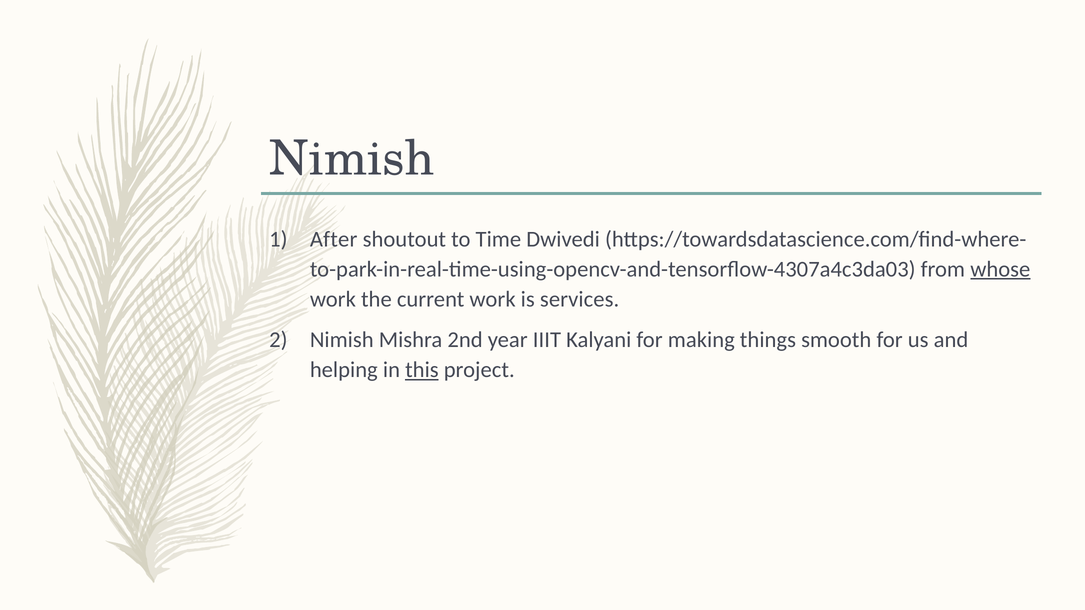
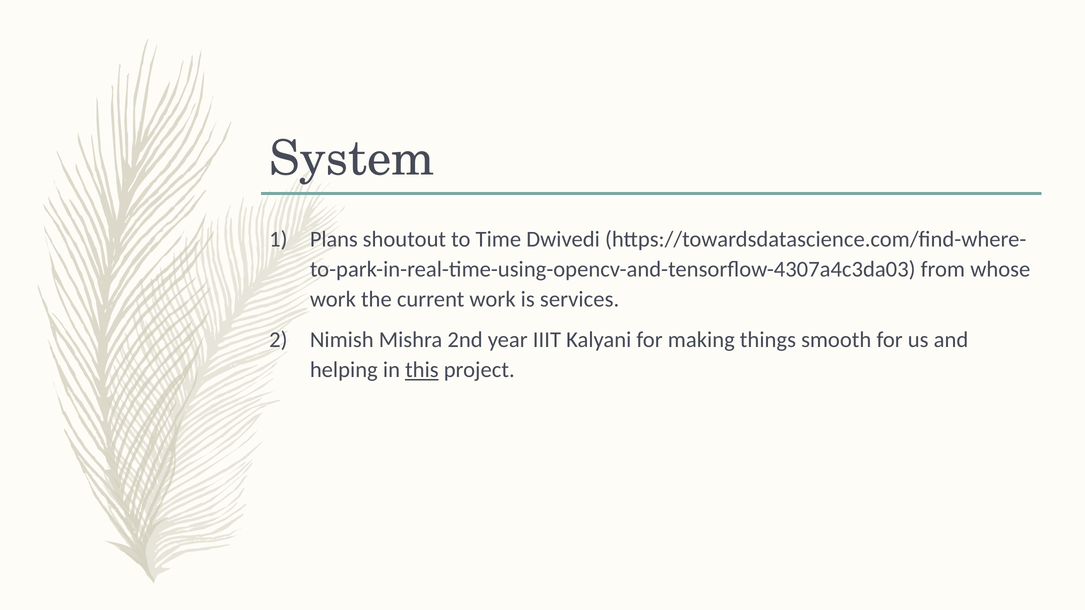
Nimish: Nimish -> System (352, 159)
After: After -> Plans (334, 239)
whose underline: present -> none (1000, 269)
